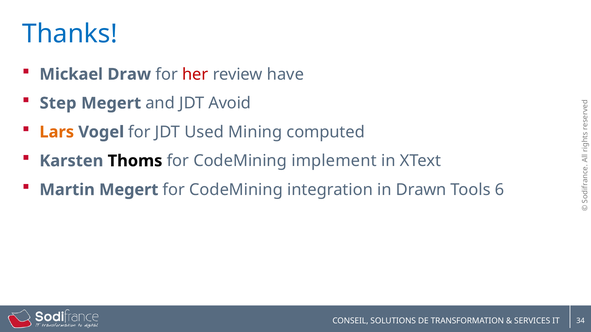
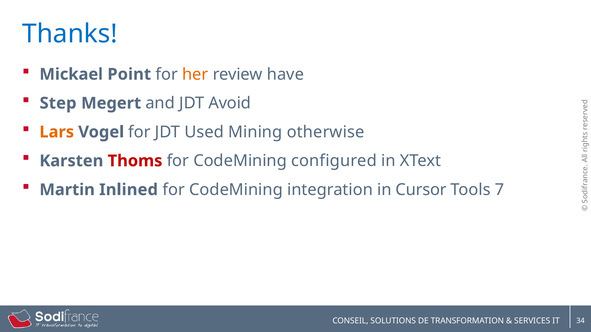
Draw: Draw -> Point (129, 74)
her colour: red -> orange (195, 74)
computed: computed -> otherwise (326, 132)
Thoms colour: black -> red (135, 161)
implement: implement -> configured (334, 161)
Martin Megert: Megert -> Inlined (129, 190)
Drawn: Drawn -> Cursor (421, 190)
6: 6 -> 7 (499, 190)
